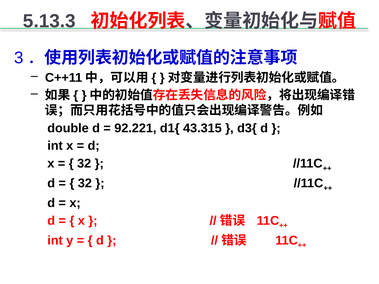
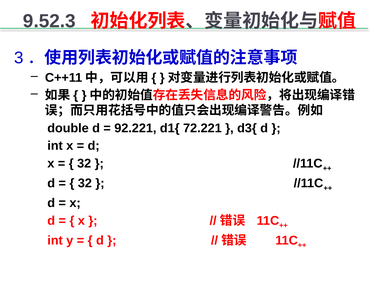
5.13.3: 5.13.3 -> 9.52.3 (49, 21)
43.315: 43.315 -> 72.221 (202, 128)
